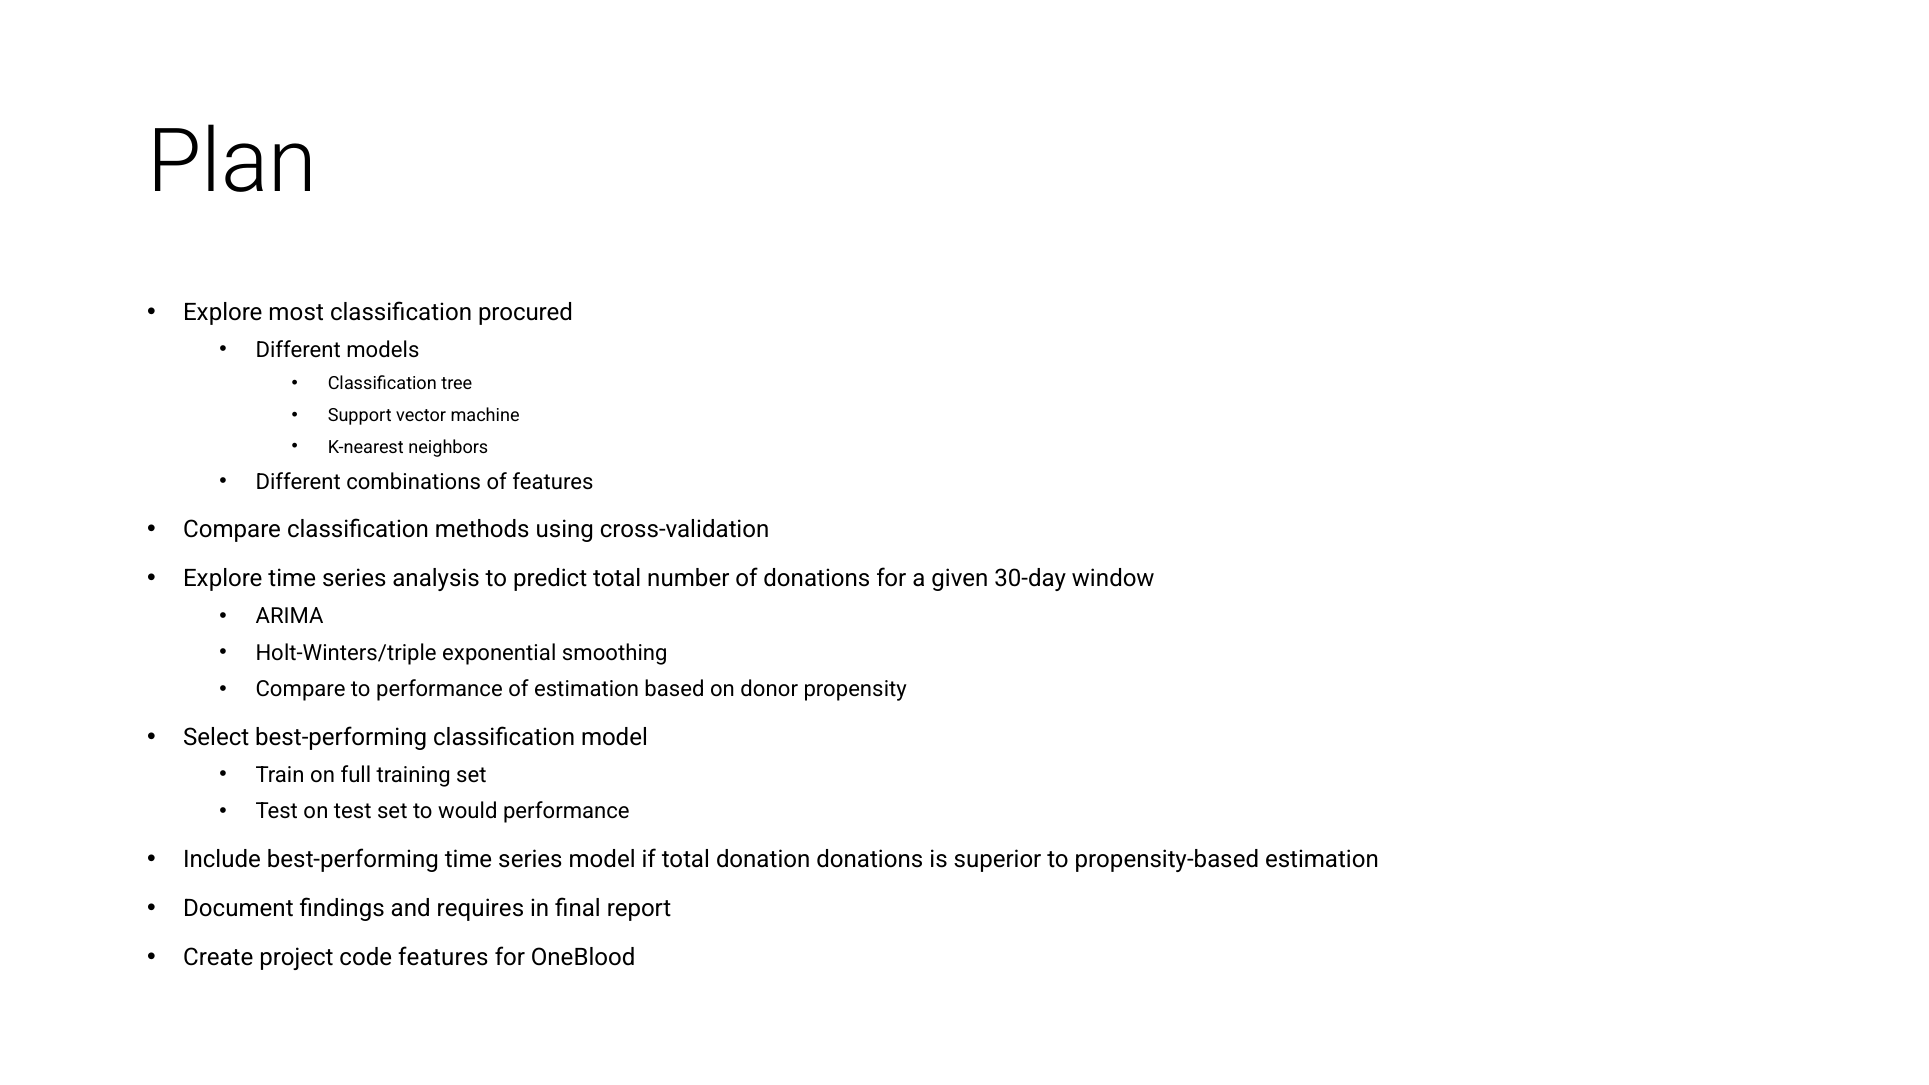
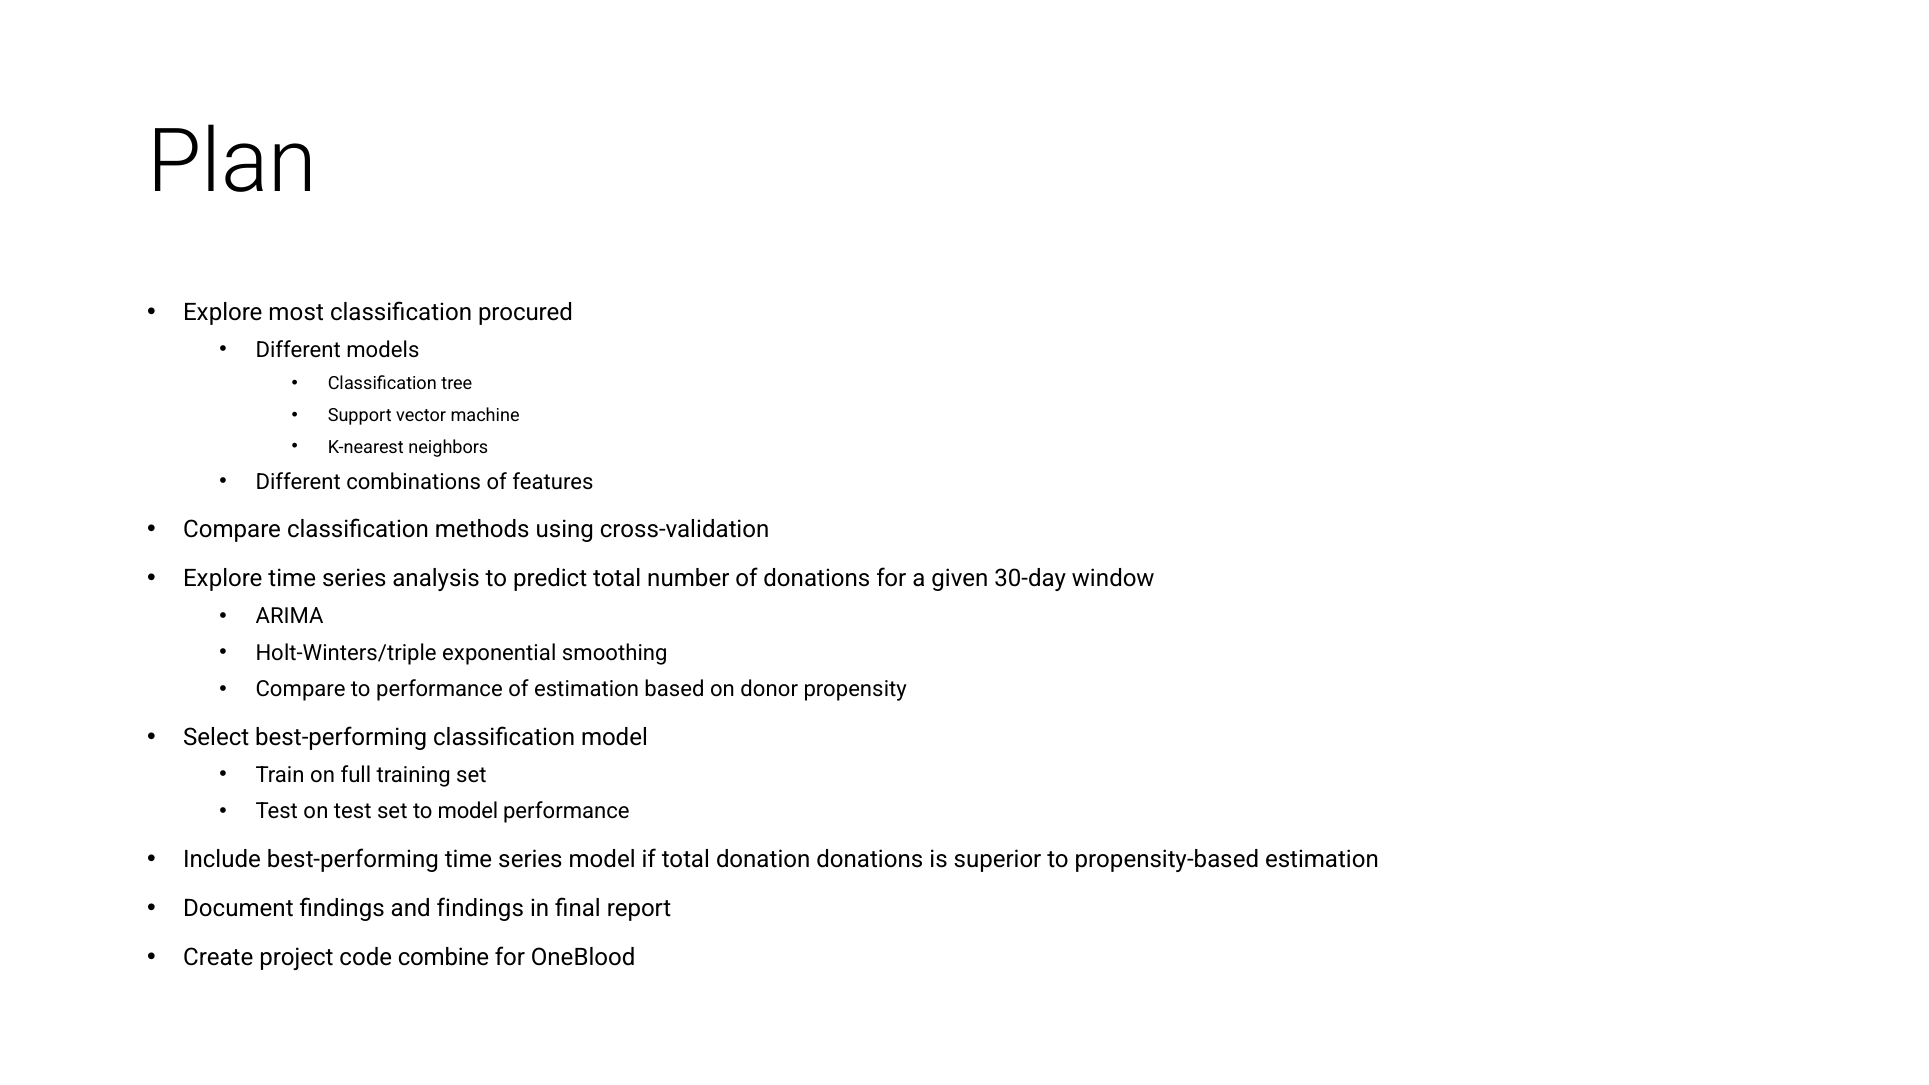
to would: would -> model (468, 812)
and requires: requires -> findings (480, 909)
code features: features -> combine (444, 958)
